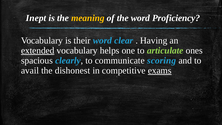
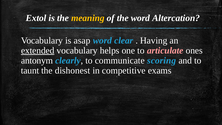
Inept: Inept -> Extol (36, 18)
Proficiency: Proficiency -> Altercation (176, 18)
their: their -> asap (82, 40)
articulate colour: light green -> pink (165, 50)
spacious: spacious -> antonym (37, 60)
avail: avail -> taunt (30, 70)
exams underline: present -> none (160, 70)
